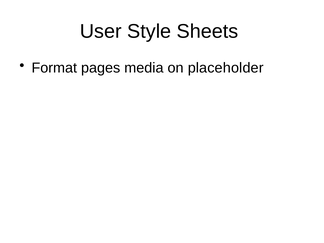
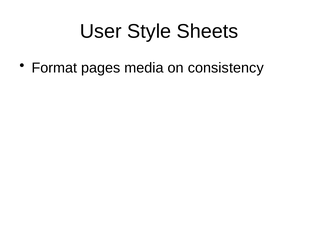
placeholder: placeholder -> consistency (226, 68)
